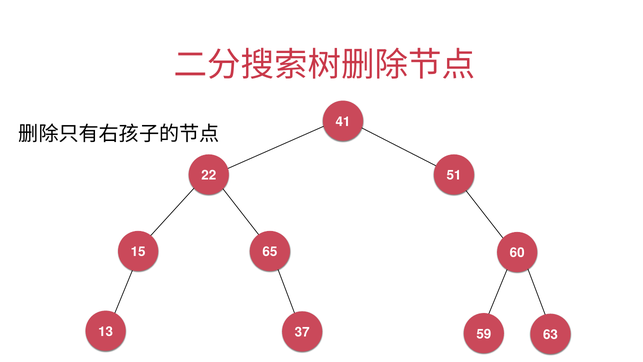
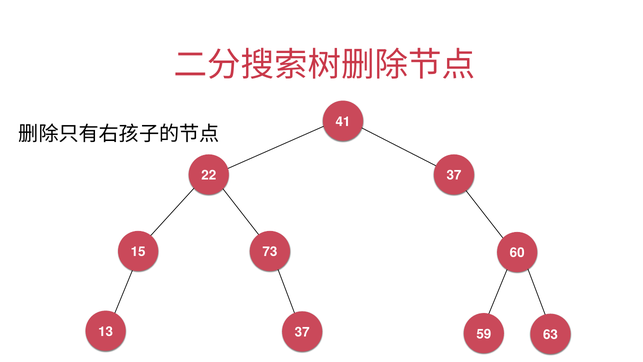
22 51: 51 -> 37 (454, 175)
65: 65 -> 73 (270, 252)
